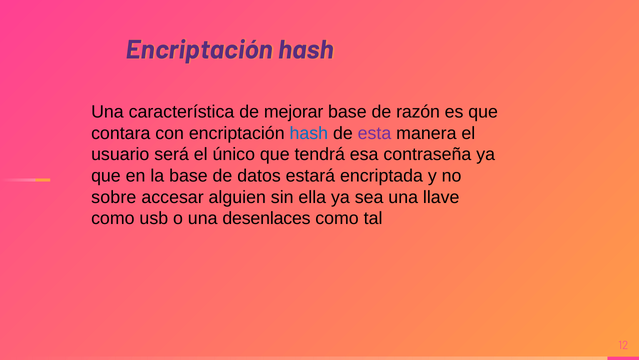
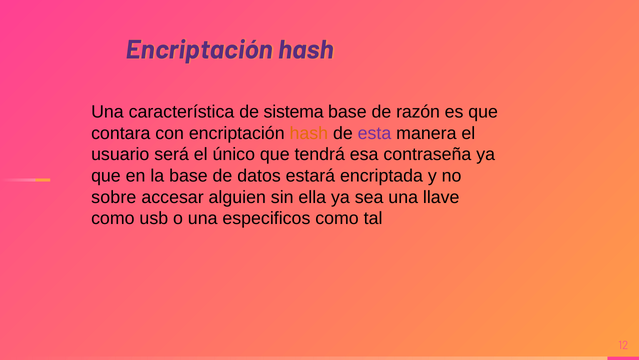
mejorar: mejorar -> sistema (294, 112)
hash colour: blue -> orange (309, 133)
desenlaces: desenlaces -> especificos (266, 218)
